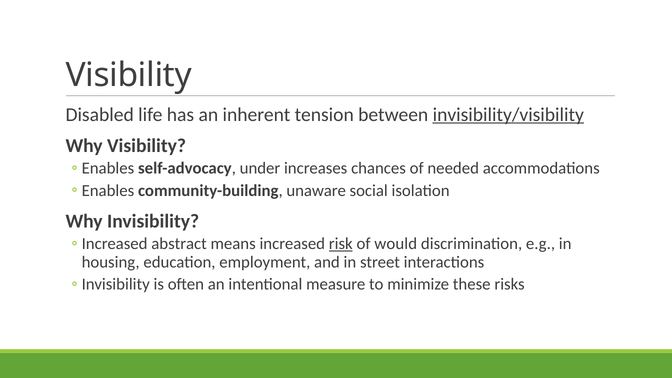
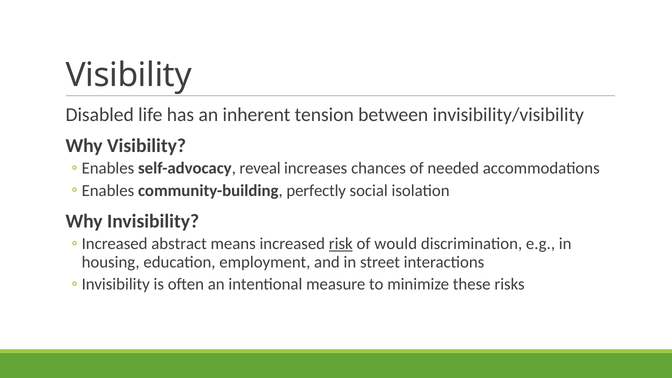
invisibility/visibility underline: present -> none (508, 115)
under: under -> reveal (260, 168)
unaware: unaware -> perfectly (316, 191)
